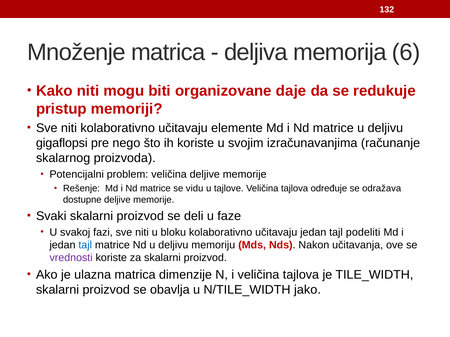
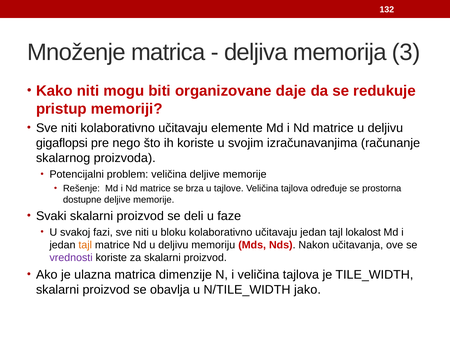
6: 6 -> 3 (406, 52)
vidu: vidu -> brza (195, 189)
odražava: odražava -> prostorna (382, 189)
podeliti: podeliti -> lokalost (363, 233)
tajl colour: blue -> orange (85, 245)
